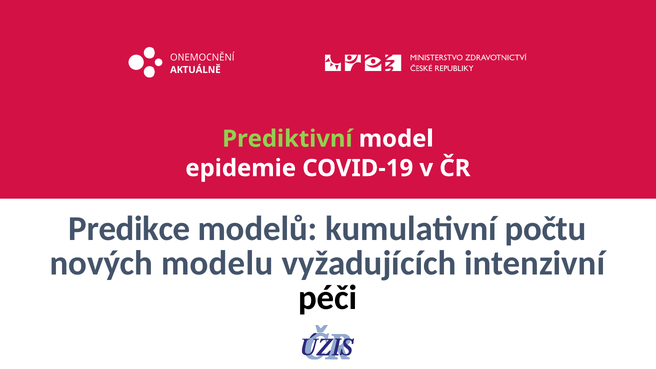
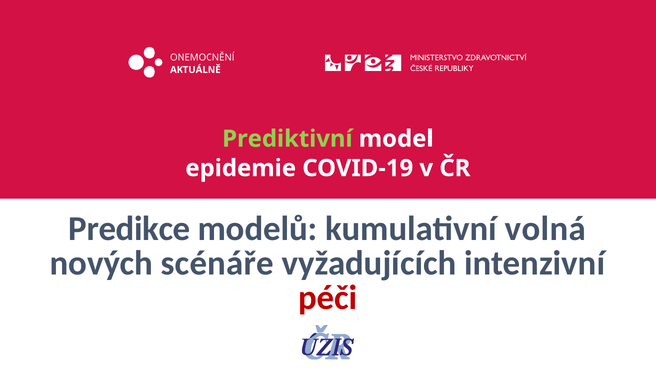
počtu: počtu -> volná (545, 229)
modelu: modelu -> scénáře (217, 263)
péči colour: black -> red (328, 298)
